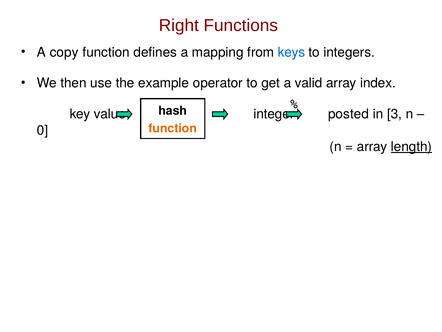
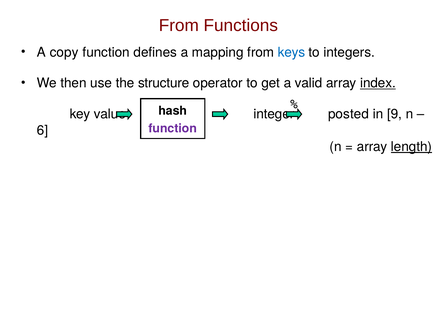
Right: Right -> From (179, 25)
example: example -> structure (164, 83)
index underline: none -> present (378, 83)
3: 3 -> 9 (394, 114)
function colour: orange -> purple (173, 128)
0: 0 -> 6 (43, 130)
